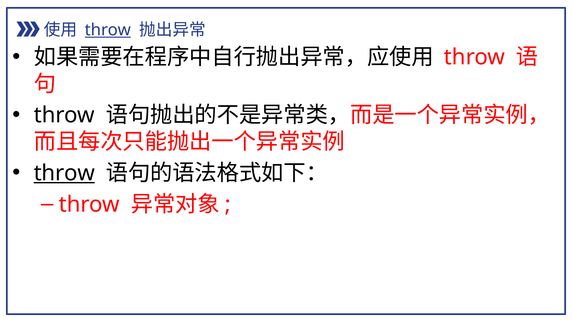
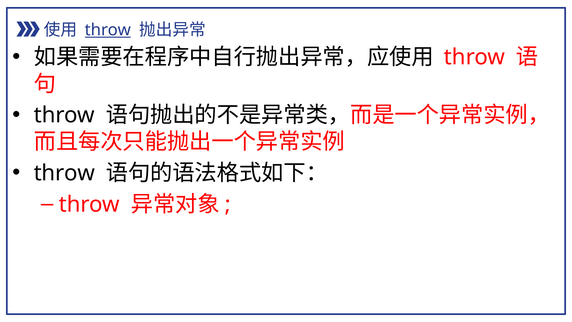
throw underline: present -> none (64, 173)
